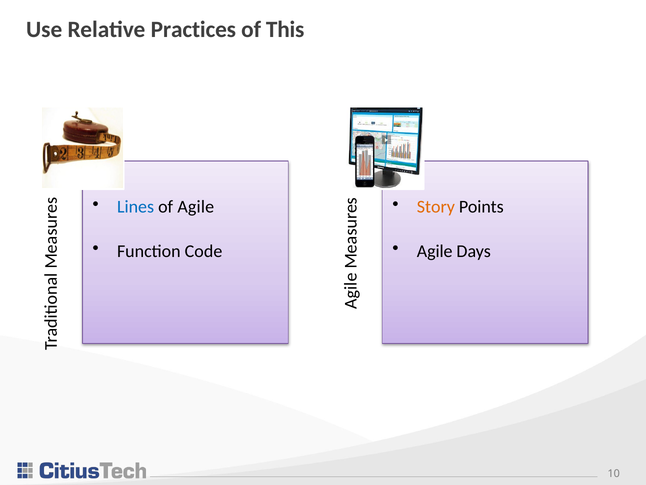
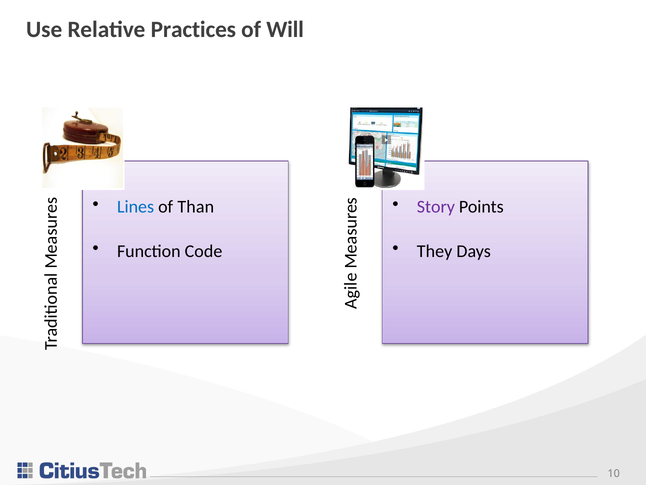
This: This -> Will (285, 30)
of Agile: Agile -> Than (196, 207)
Story colour: orange -> purple (436, 207)
Agile: Agile -> They (435, 251)
